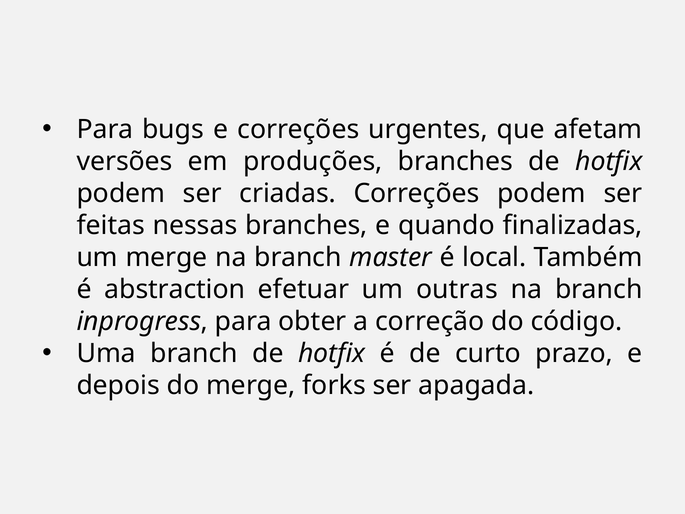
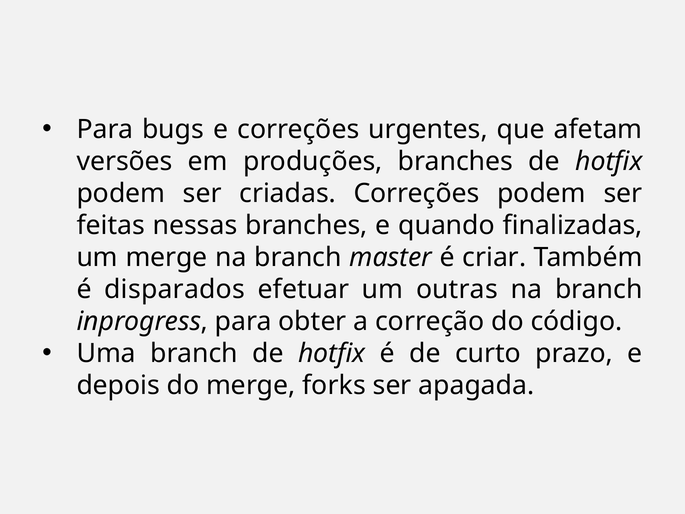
local: local -> criar (494, 257)
abstraction: abstraction -> disparados (175, 289)
